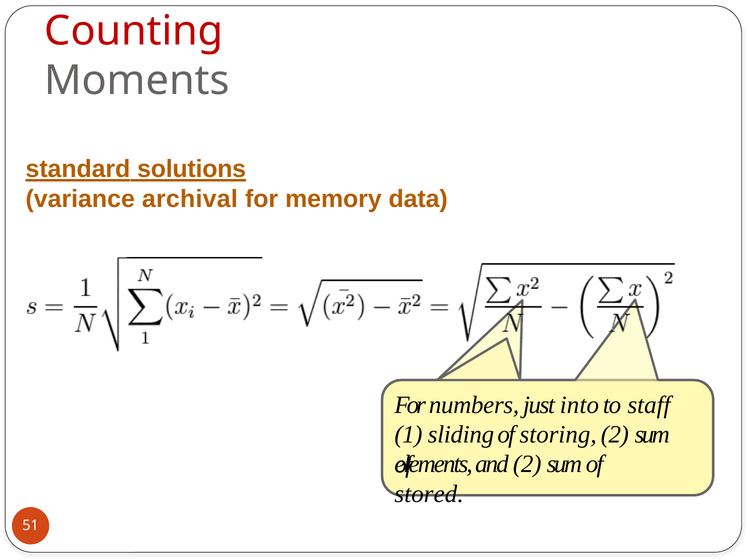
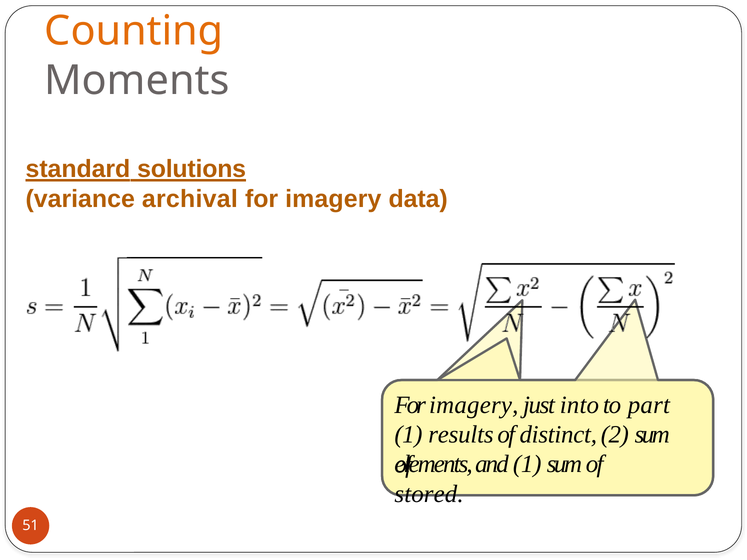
Counting colour: red -> orange (134, 31)
memory: memory -> imagery (333, 199)
numbers: numbers -> imagery (474, 405)
staff: staff -> part (649, 405)
sliding: sliding -> results (461, 435)
storing: storing -> distinct (558, 435)
and 2: 2 -> 1 (527, 464)
